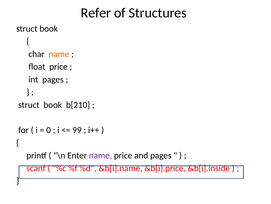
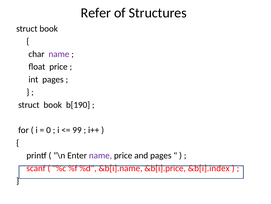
name colour: orange -> purple (59, 54)
b[210: b[210 -> b[190 (78, 104)
&b[i].inside: &b[i].inside -> &b[i].index (209, 168)
